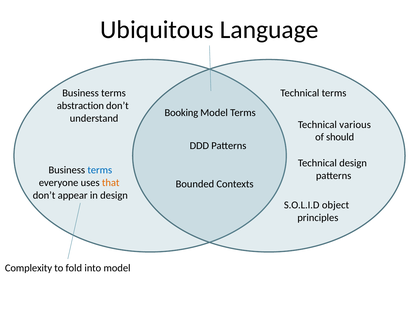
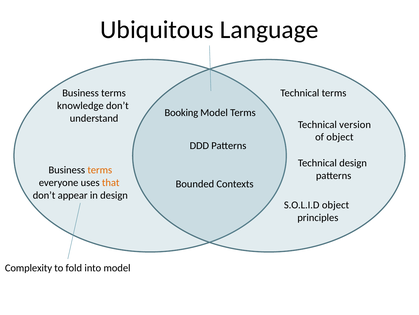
abstraction: abstraction -> knowledge (80, 105)
various: various -> version (355, 124)
of should: should -> object (340, 137)
terms colour: blue -> orange (100, 170)
